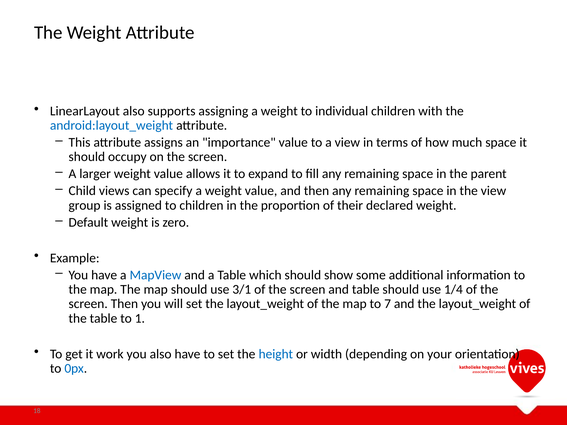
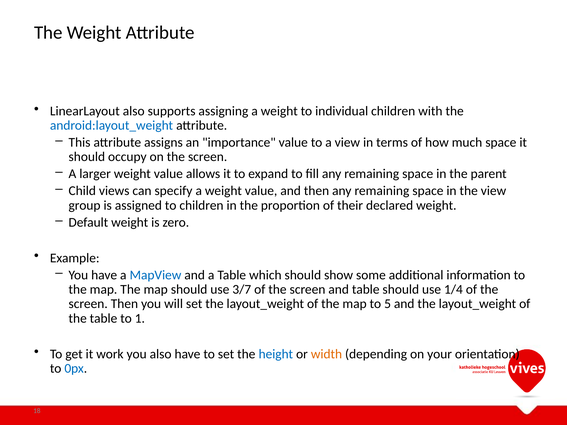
3/1: 3/1 -> 3/7 (242, 290)
7: 7 -> 5 (388, 304)
width colour: black -> orange (326, 354)
